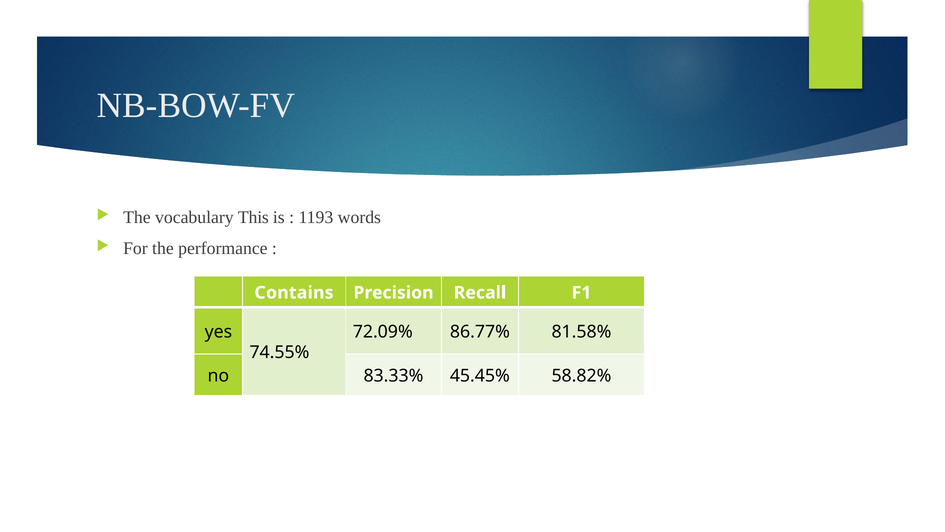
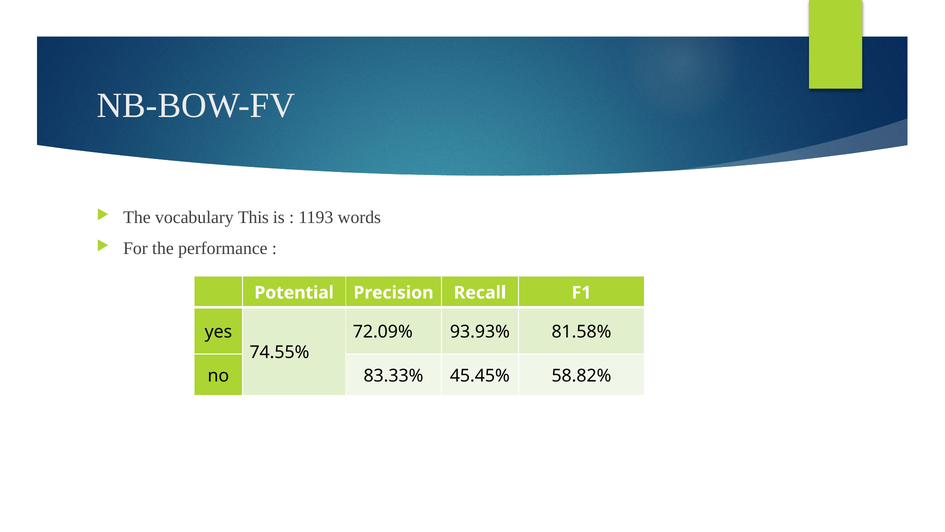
Contains: Contains -> Potential (294, 292)
86.77%: 86.77% -> 93.93% (480, 331)
